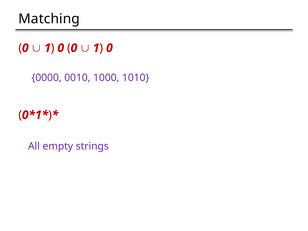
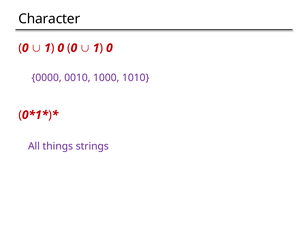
Matching: Matching -> Character (49, 19)
empty: empty -> things (58, 146)
